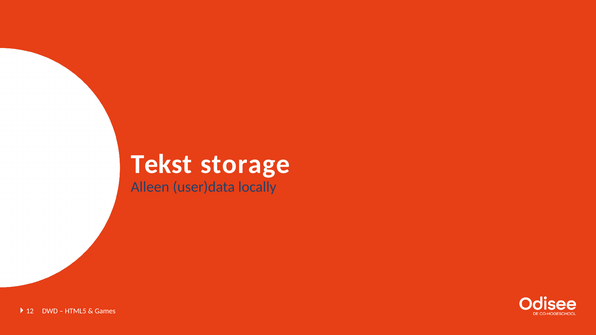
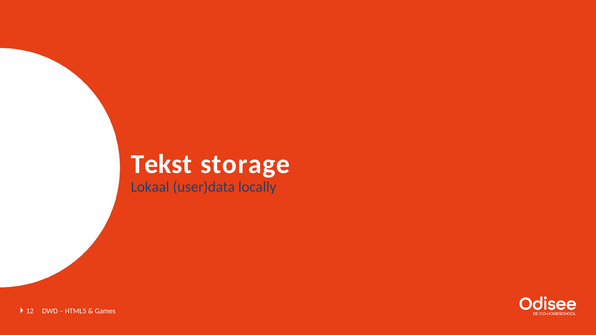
Alleen: Alleen -> Lokaal (150, 187)
